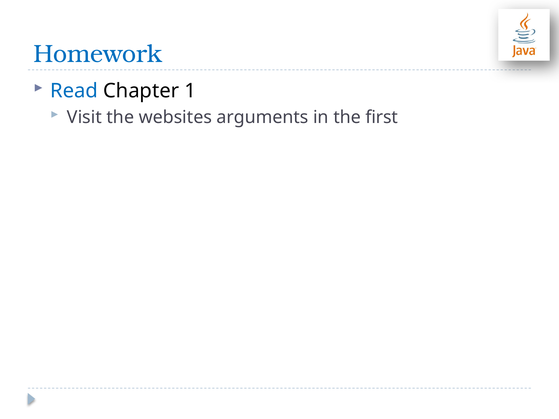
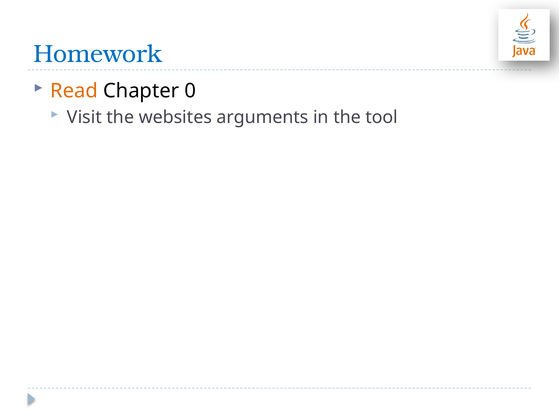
Read colour: blue -> orange (74, 91)
1: 1 -> 0 (190, 91)
first: first -> tool (382, 117)
